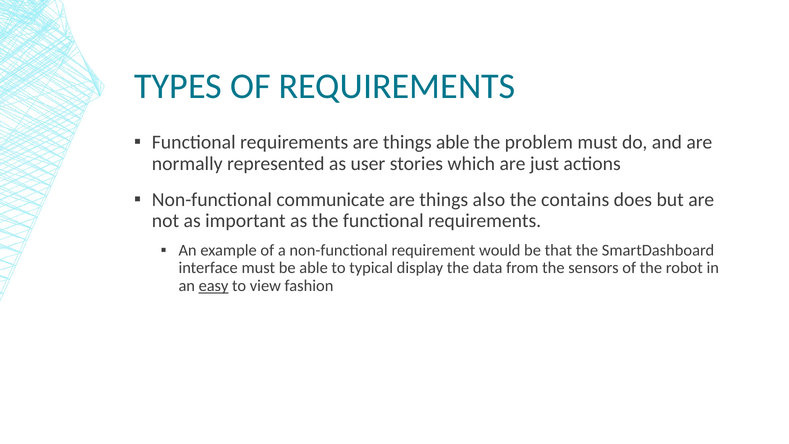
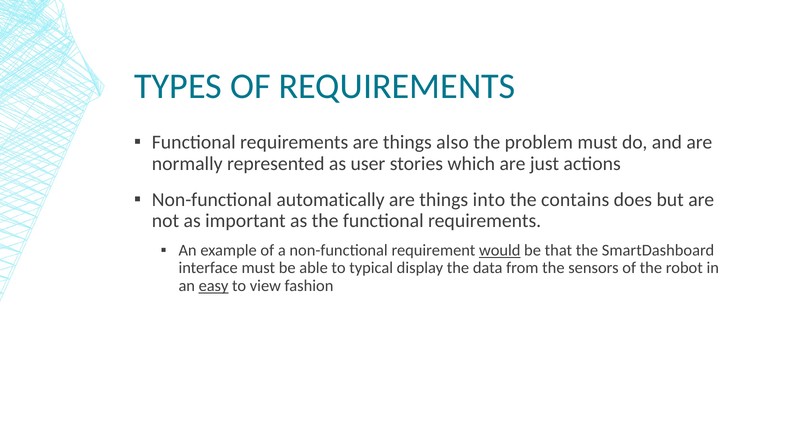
things able: able -> also (452, 142)
communicate: communicate -> automatically (331, 200)
also: also -> into (489, 200)
would underline: none -> present (500, 250)
